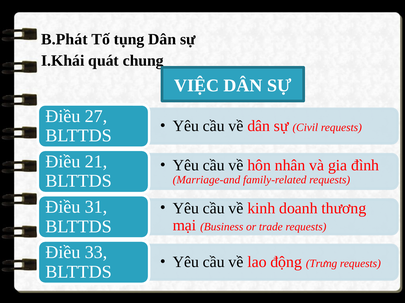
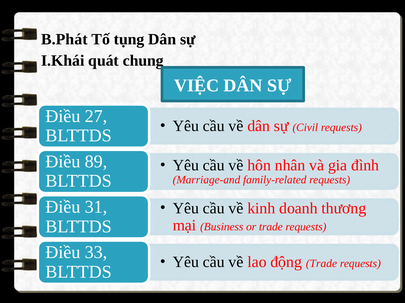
21: 21 -> 89 (96, 162)
động Trưng: Trưng -> Trade (321, 264)
